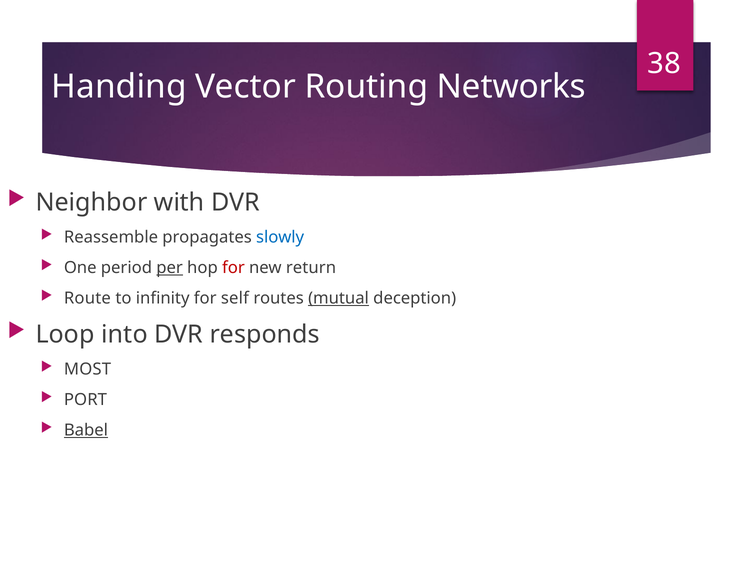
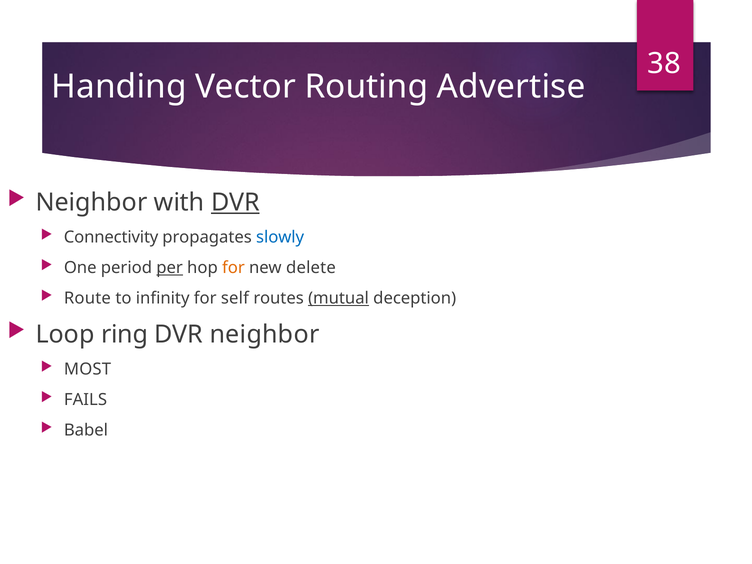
Networks: Networks -> Advertise (511, 87)
DVR underline: none -> present (235, 202)
Reassemble: Reassemble -> Connectivity (111, 237)
for colour: red -> orange (233, 268)
return: return -> delete (311, 268)
into: into -> ring (125, 334)
DVR responds: responds -> neighbor (265, 334)
PORT: PORT -> FAILS (85, 400)
Babel underline: present -> none (86, 430)
